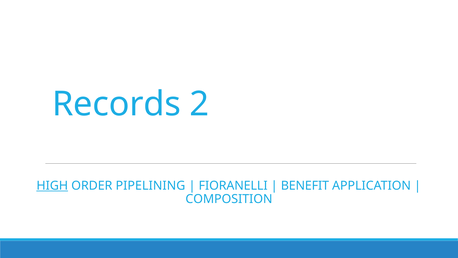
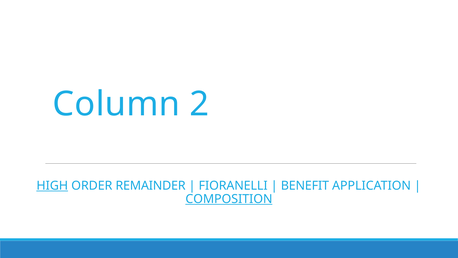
Records: Records -> Column (116, 104)
PIPELINING: PIPELINING -> REMAINDER (151, 185)
COMPOSITION underline: none -> present (229, 199)
